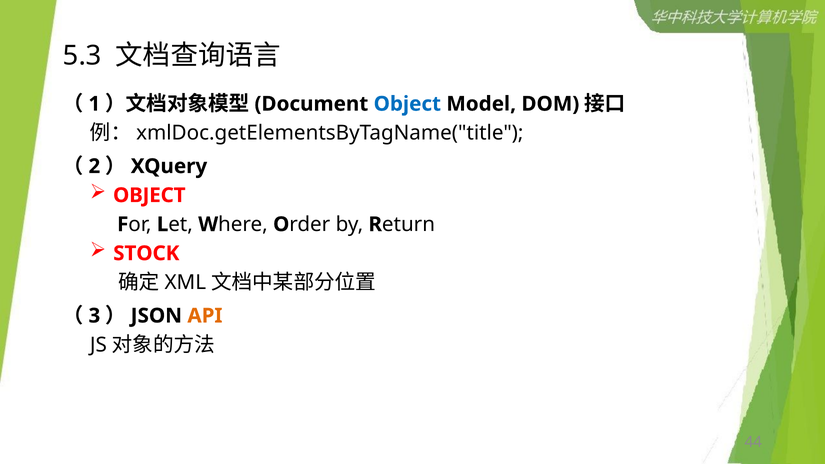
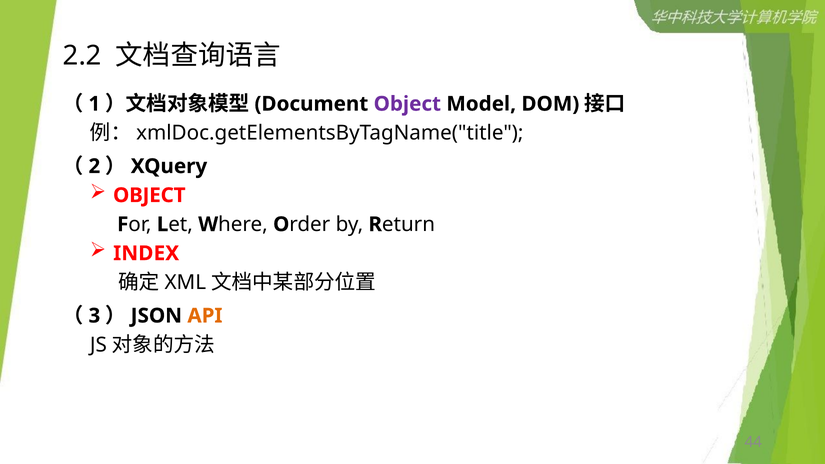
5.3: 5.3 -> 2.2 (82, 56)
Object colour: blue -> purple (407, 104)
STOCK: STOCK -> INDEX (146, 253)
